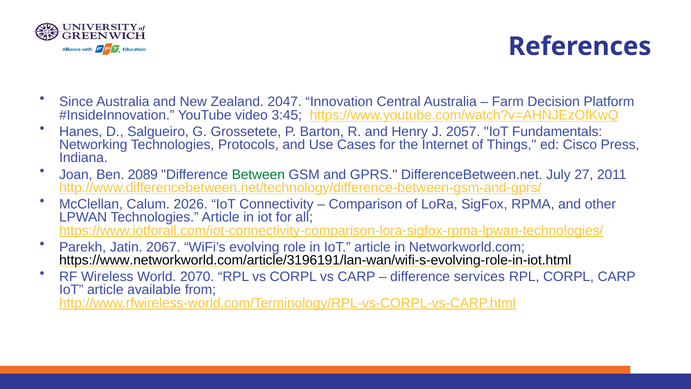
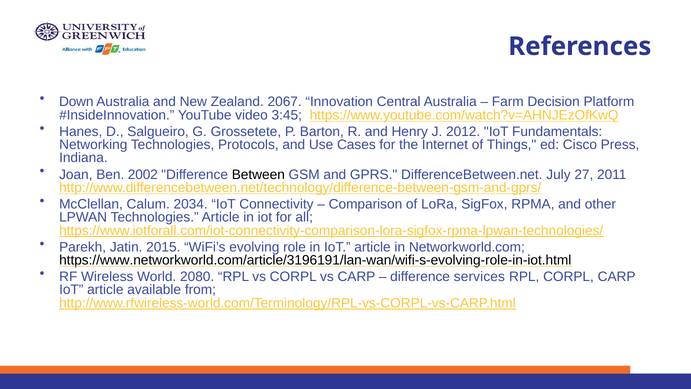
Since: Since -> Down (76, 102)
2047: 2047 -> 2067 (285, 102)
2057: 2057 -> 2012 (463, 132)
2089: 2089 -> 2002 (143, 174)
Between colour: green -> black (258, 174)
2026: 2026 -> 2034 (191, 204)
2067: 2067 -> 2015 (163, 247)
2070: 2070 -> 2080 (197, 277)
